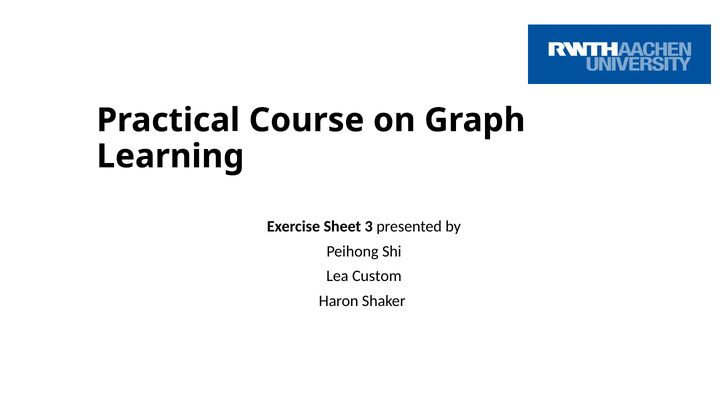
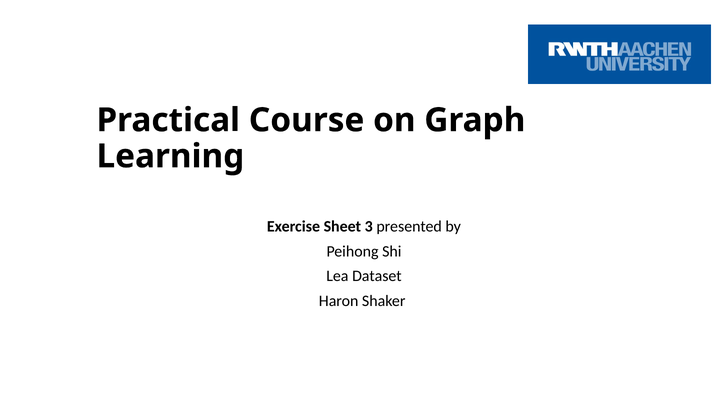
Custom: Custom -> Dataset (377, 276)
